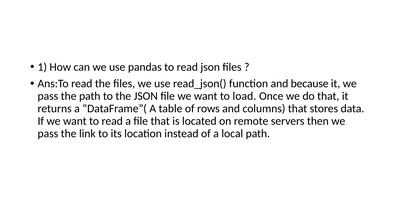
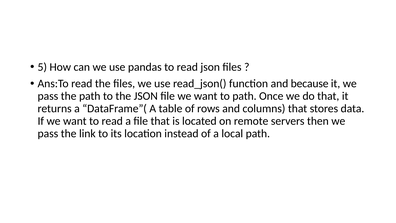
1: 1 -> 5 (42, 67)
to load: load -> path (245, 96)
